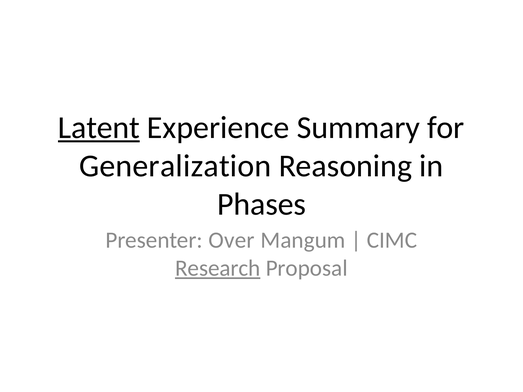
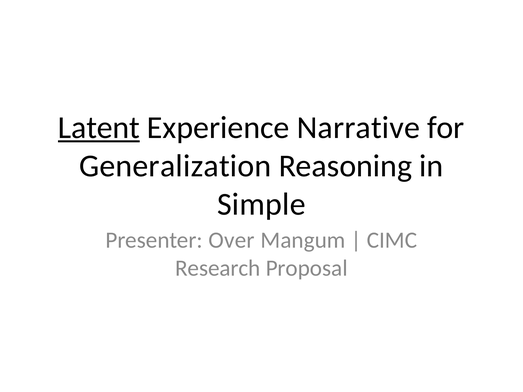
Summary: Summary -> Narrative (358, 128)
Phases: Phases -> Simple (261, 204)
Research underline: present -> none (218, 268)
